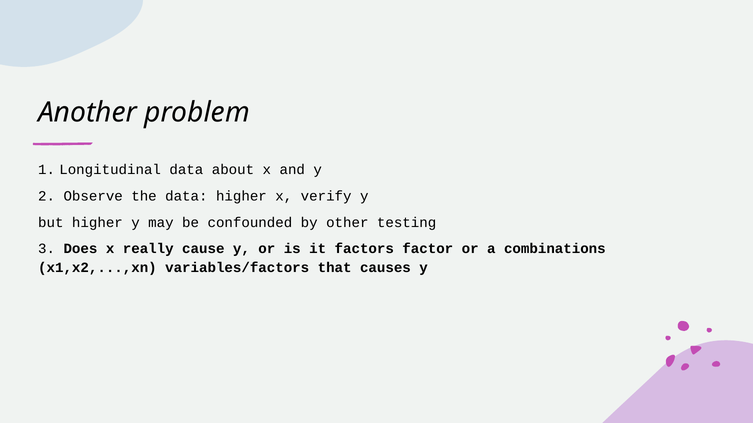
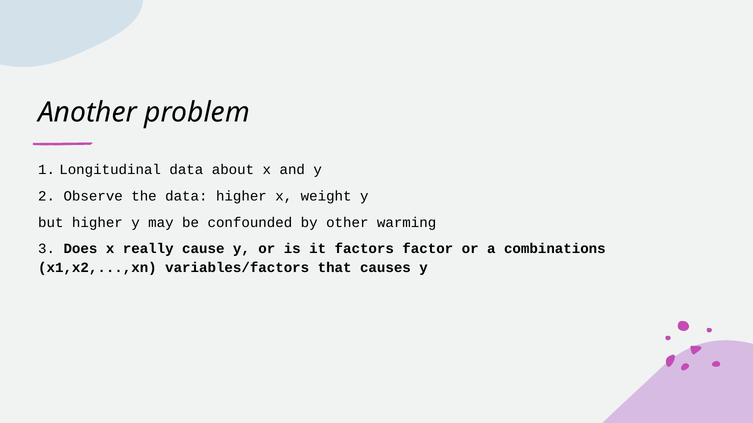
verify: verify -> weight (326, 196)
testing: testing -> warming (407, 223)
